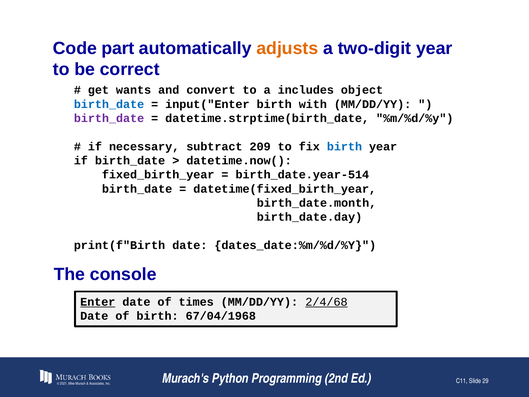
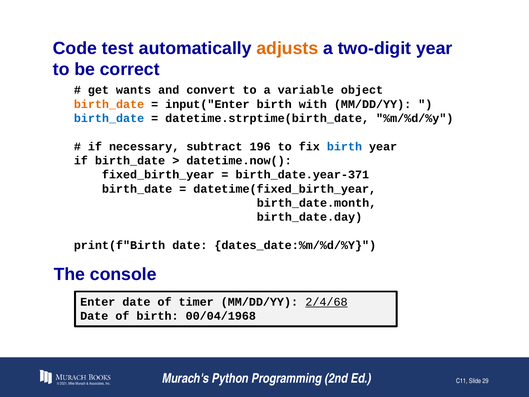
part: part -> test (118, 48)
includes: includes -> variable (306, 90)
birth_date colour: blue -> orange (109, 104)
birth_date colour: purple -> blue (109, 118)
209: 209 -> 196 (260, 146)
birth_date.year-514: birth_date.year-514 -> birth_date.year-371 (302, 175)
Enter underline: present -> none (98, 302)
times: times -> timer (196, 302)
67/04/1968: 67/04/1968 -> 00/04/1968 (221, 316)
